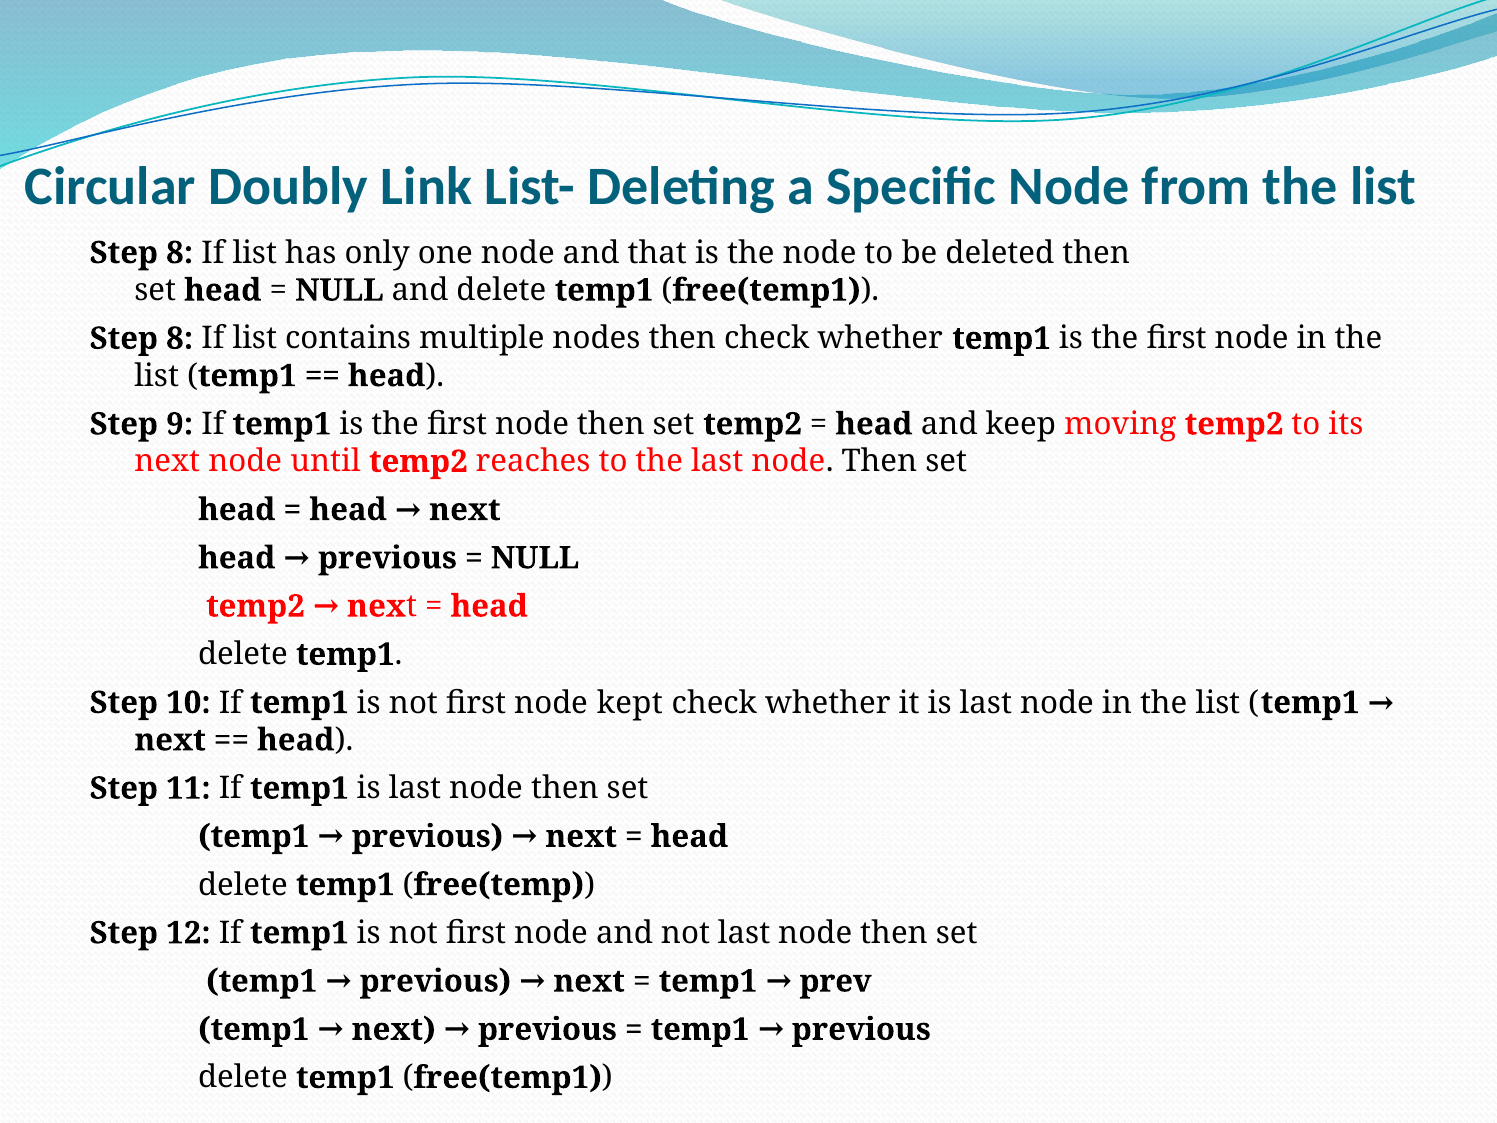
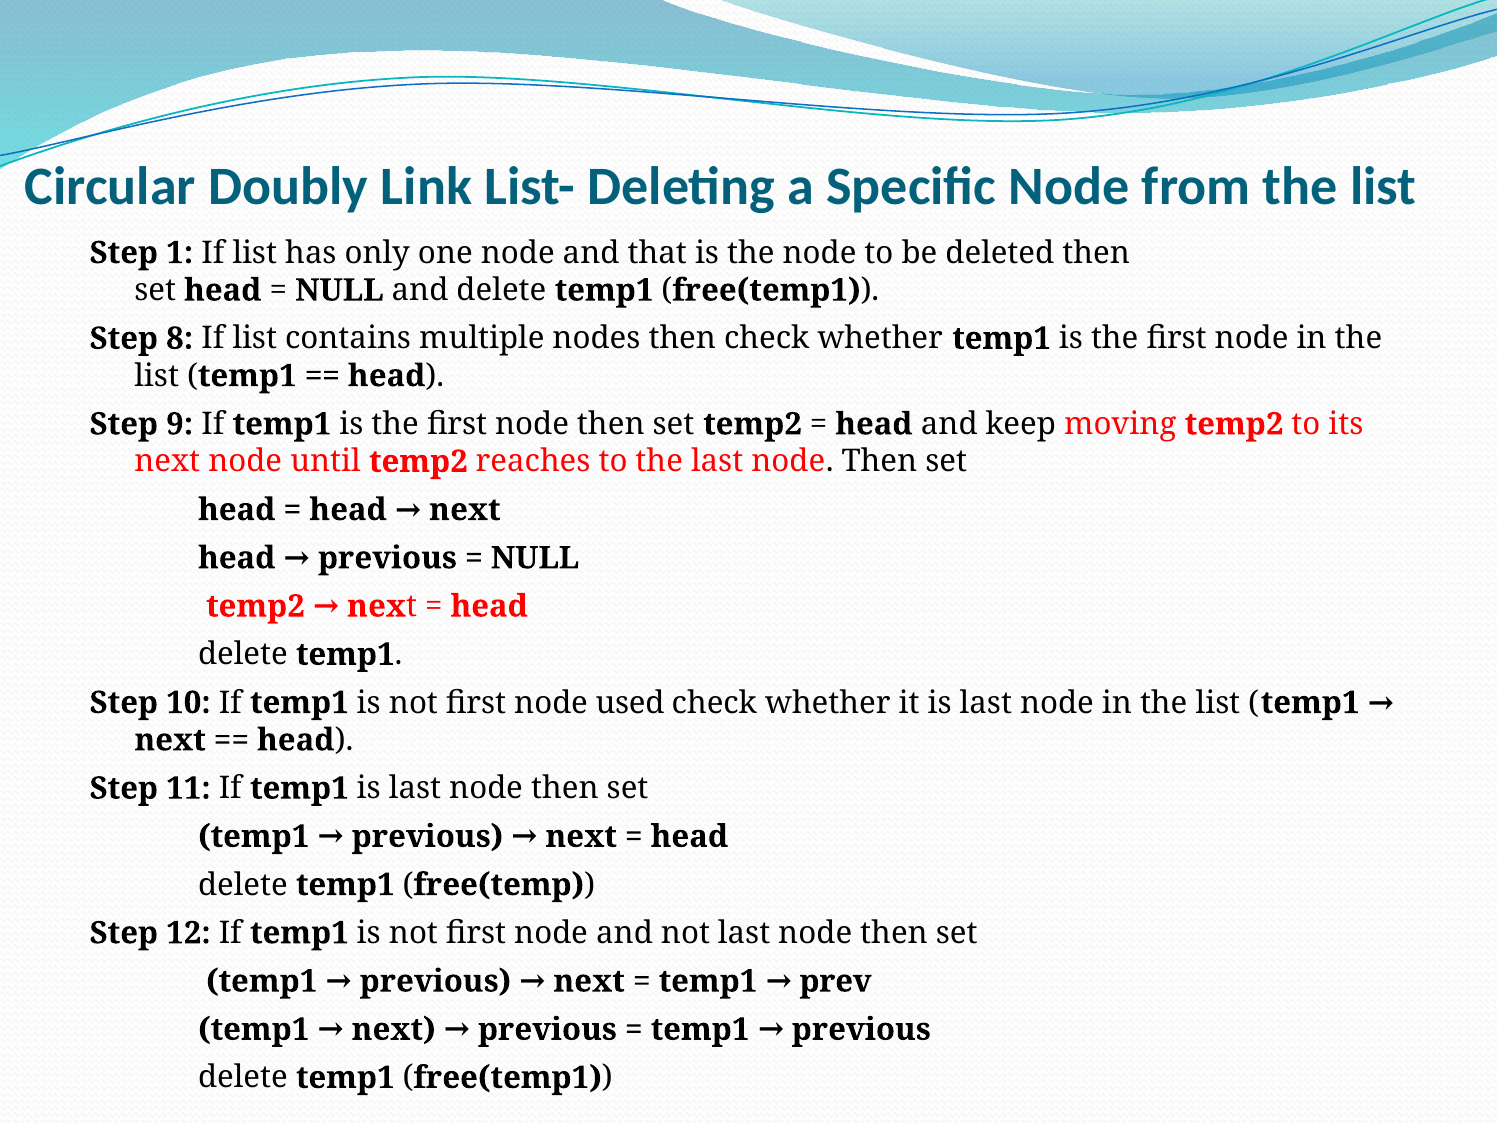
8: 8 -> 1 (180, 253)
kept: kept -> used (630, 703)
